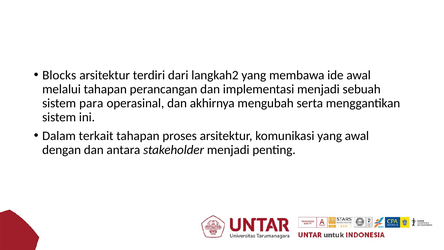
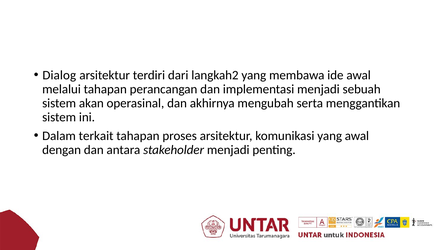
Blocks: Blocks -> Dialog (59, 75)
para: para -> akan (91, 103)
